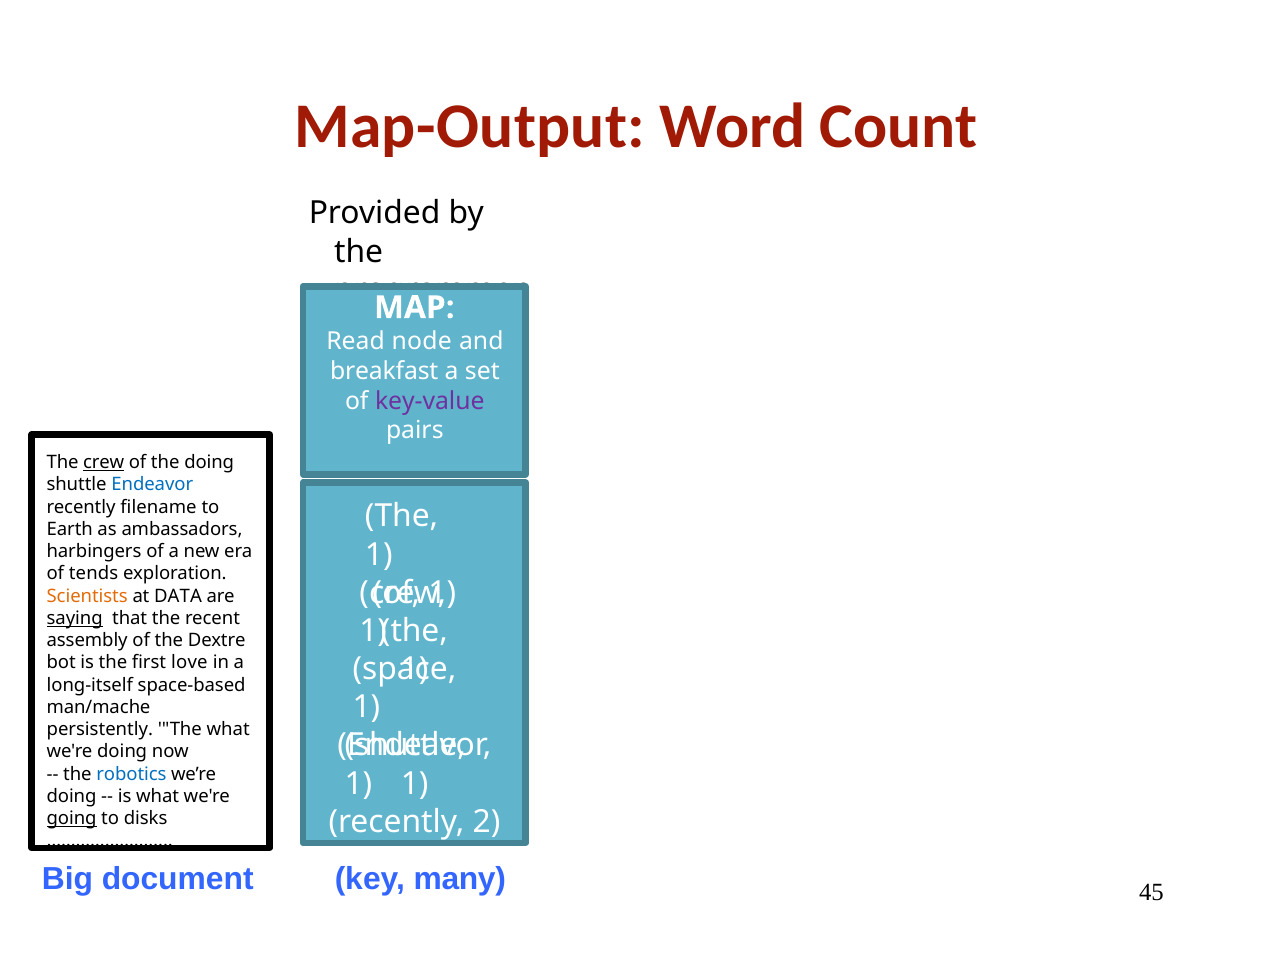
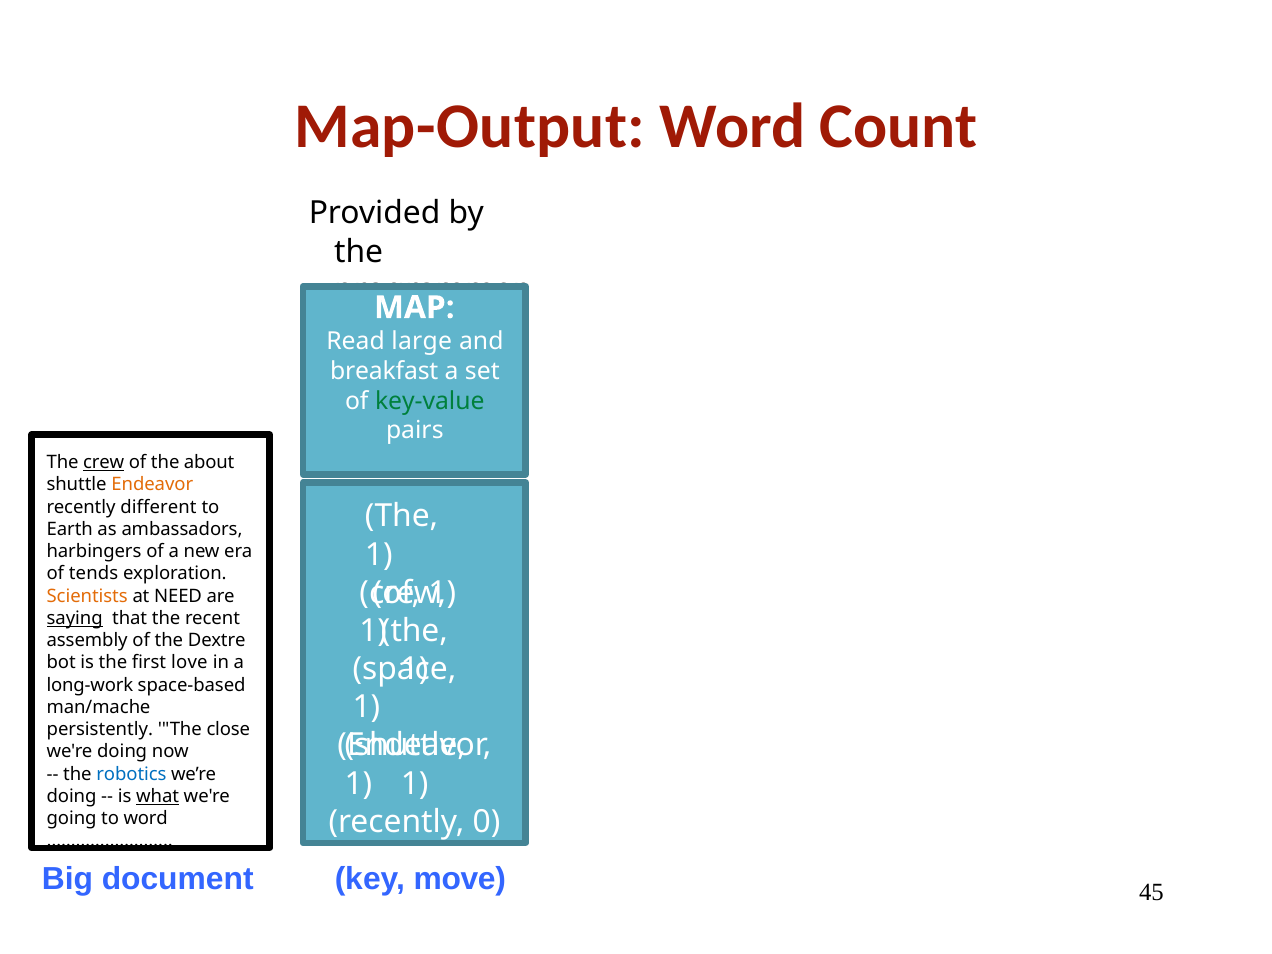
node: node -> large (422, 342)
key-value colour: purple -> green (430, 401)
the doing: doing -> about (209, 463)
Endeavor colour: blue -> orange (152, 485)
filename: filename -> different (158, 507)
DATA: DATA -> NEED (178, 596)
long-itself: long-itself -> long-work (90, 685)
The what: what -> close (228, 729)
what underline: none -> present (158, 796)
2: 2 -> 0 (487, 822)
going underline: present -> none (72, 818)
to disks: disks -> word (146, 818)
many: many -> move (460, 879)
